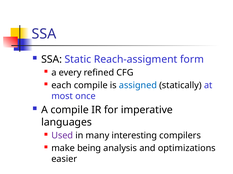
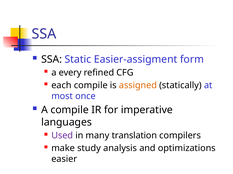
Reach-assigment: Reach-assigment -> Easier-assigment (136, 60)
assigned colour: blue -> orange (138, 86)
interesting: interesting -> translation (134, 136)
being: being -> study (89, 149)
